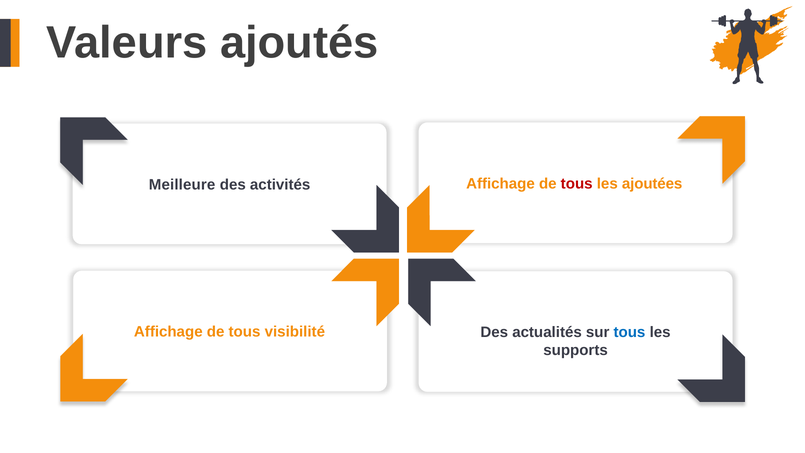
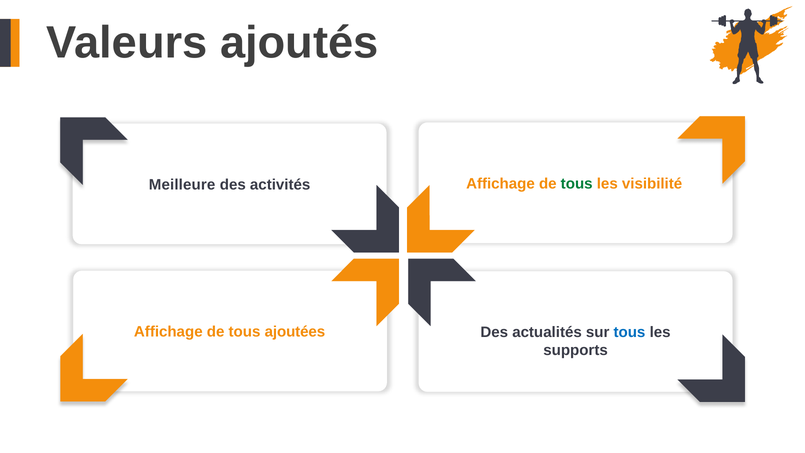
tous colour: red -> green (577, 184)
ajoutées: ajoutées -> visibilité (652, 184)
visibilité: visibilité -> ajoutées (295, 332)
